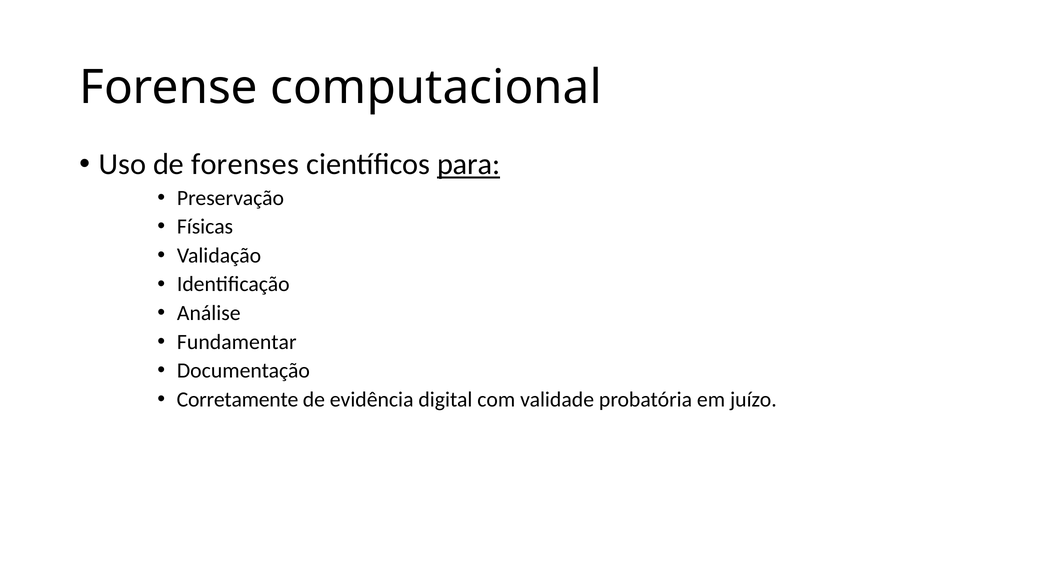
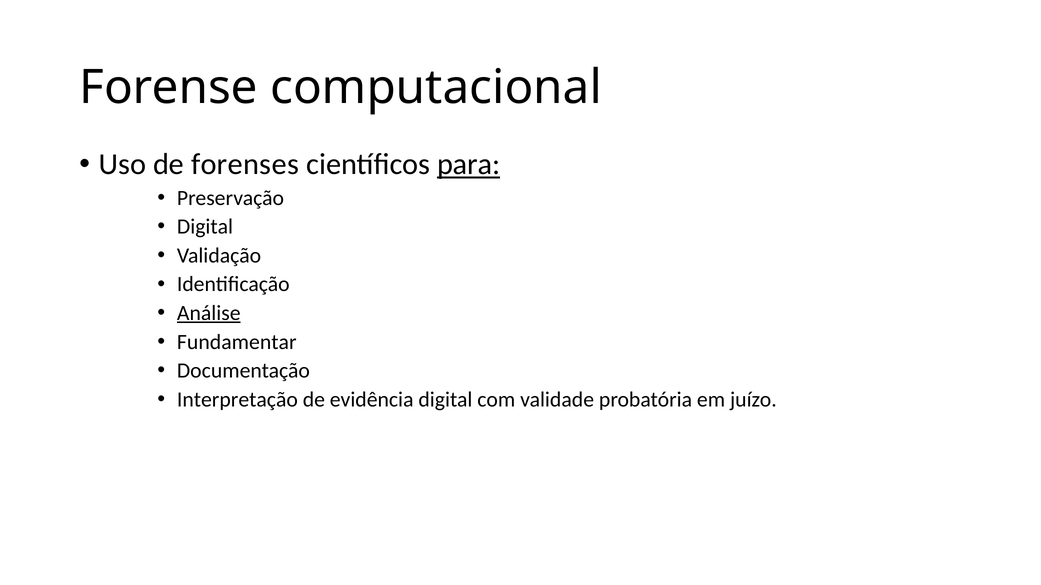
Físicas: Físicas -> Digital (205, 227)
Análise underline: none -> present (209, 313)
Corretamente: Corretamente -> Interpretação (237, 400)
